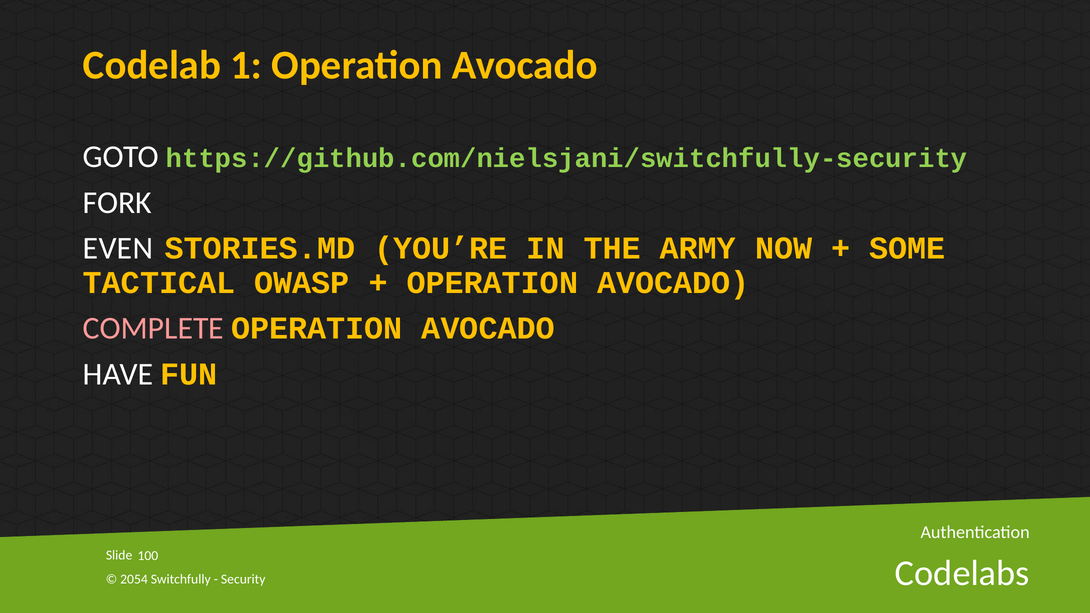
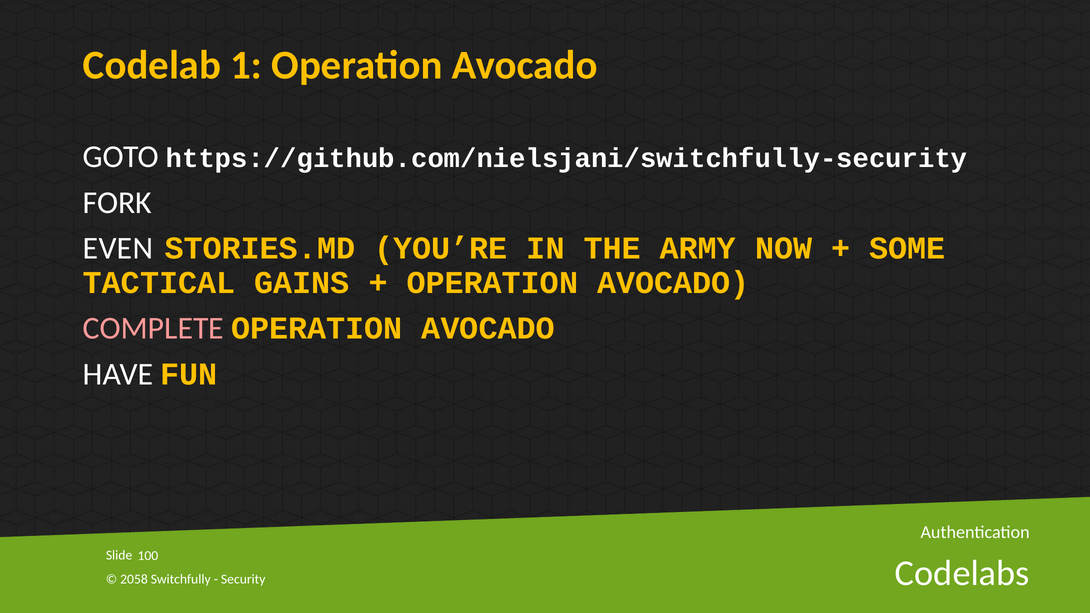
https://github.com/nielsjani/switchfully-security colour: light green -> white (567, 158)
OWASP: OWASP -> GAINS (302, 283)
2054: 2054 -> 2058 (134, 580)
